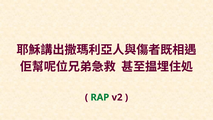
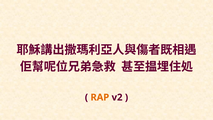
RAP colour: green -> orange (100, 97)
